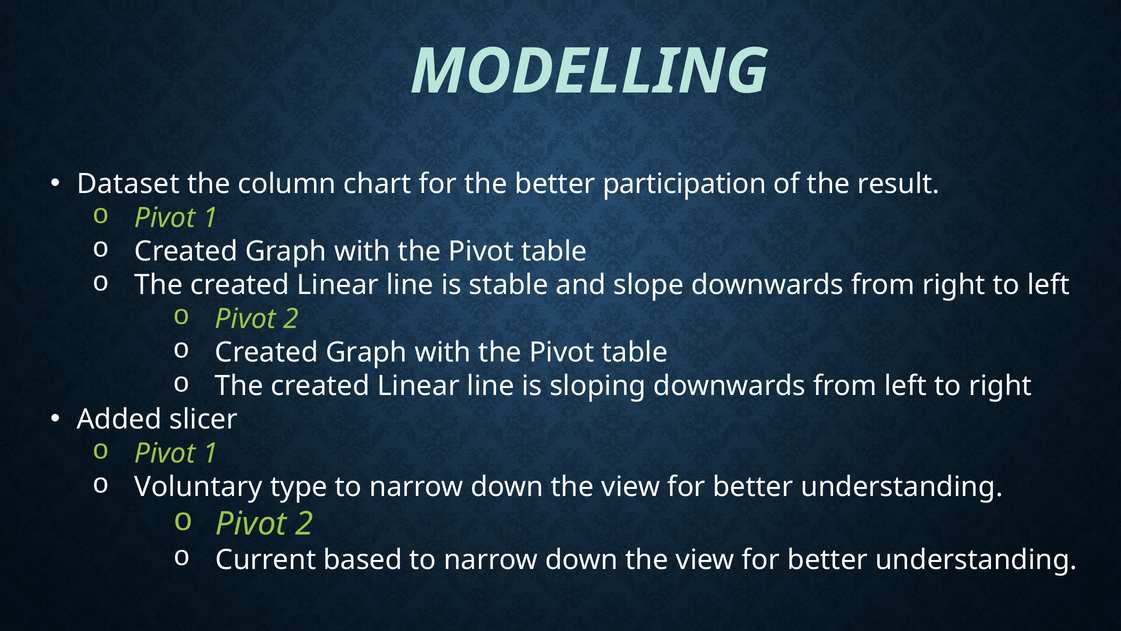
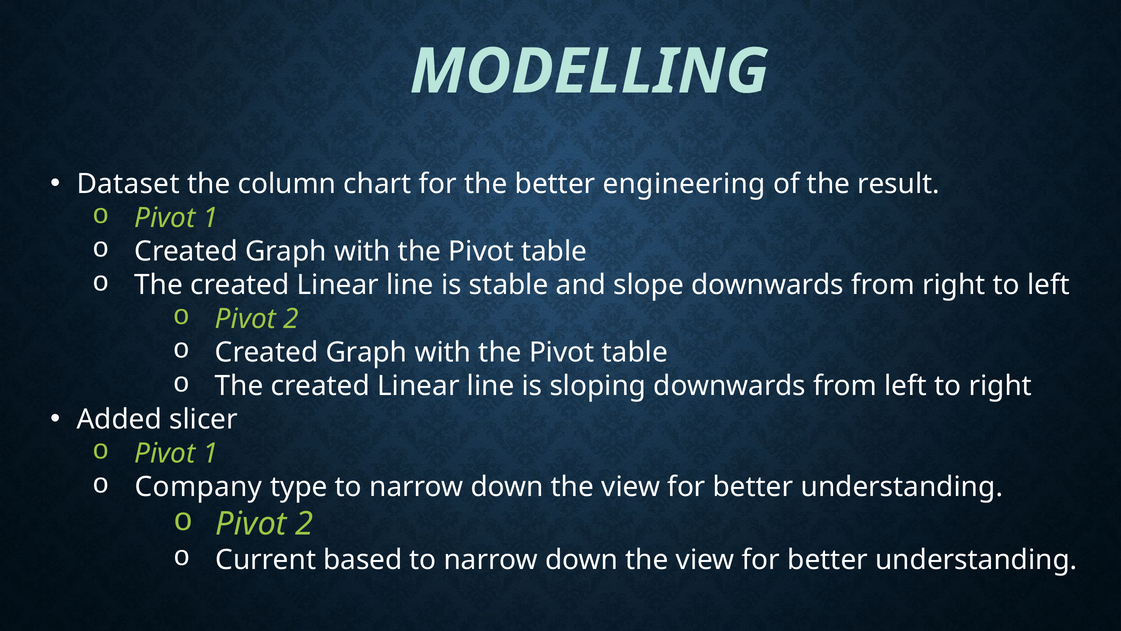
participation: participation -> engineering (684, 184)
Voluntary: Voluntary -> Company (198, 487)
